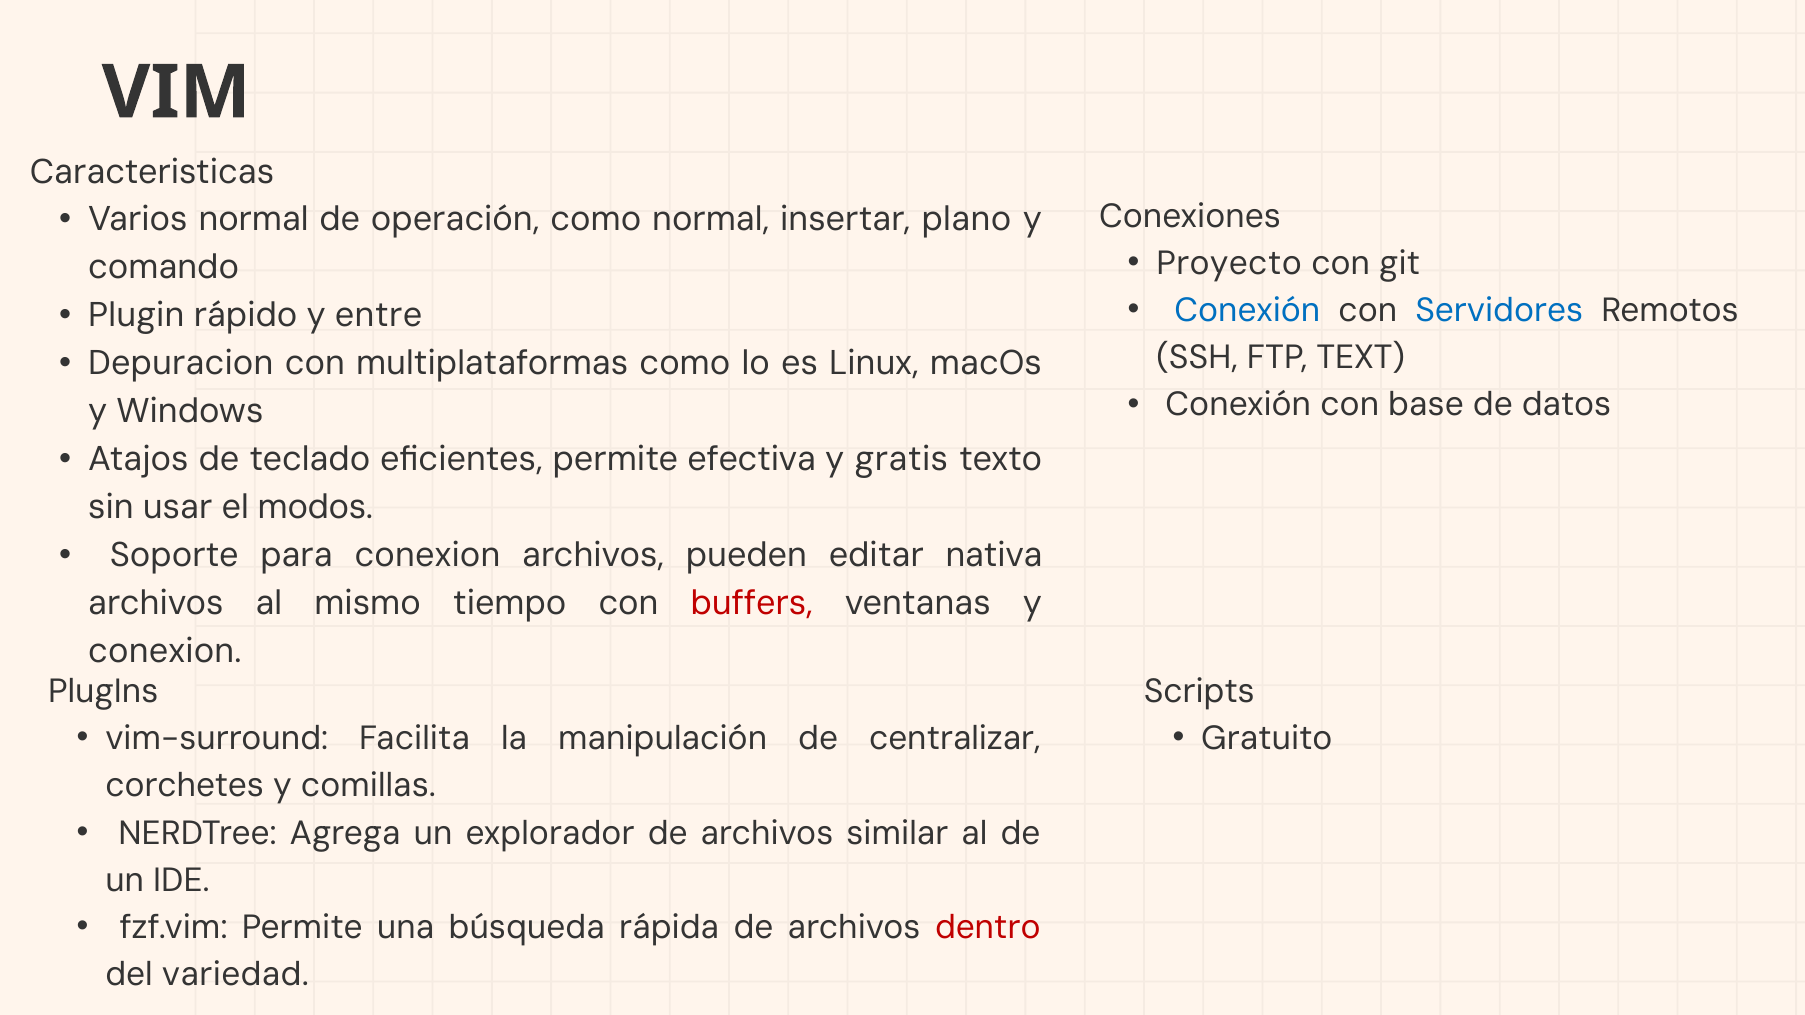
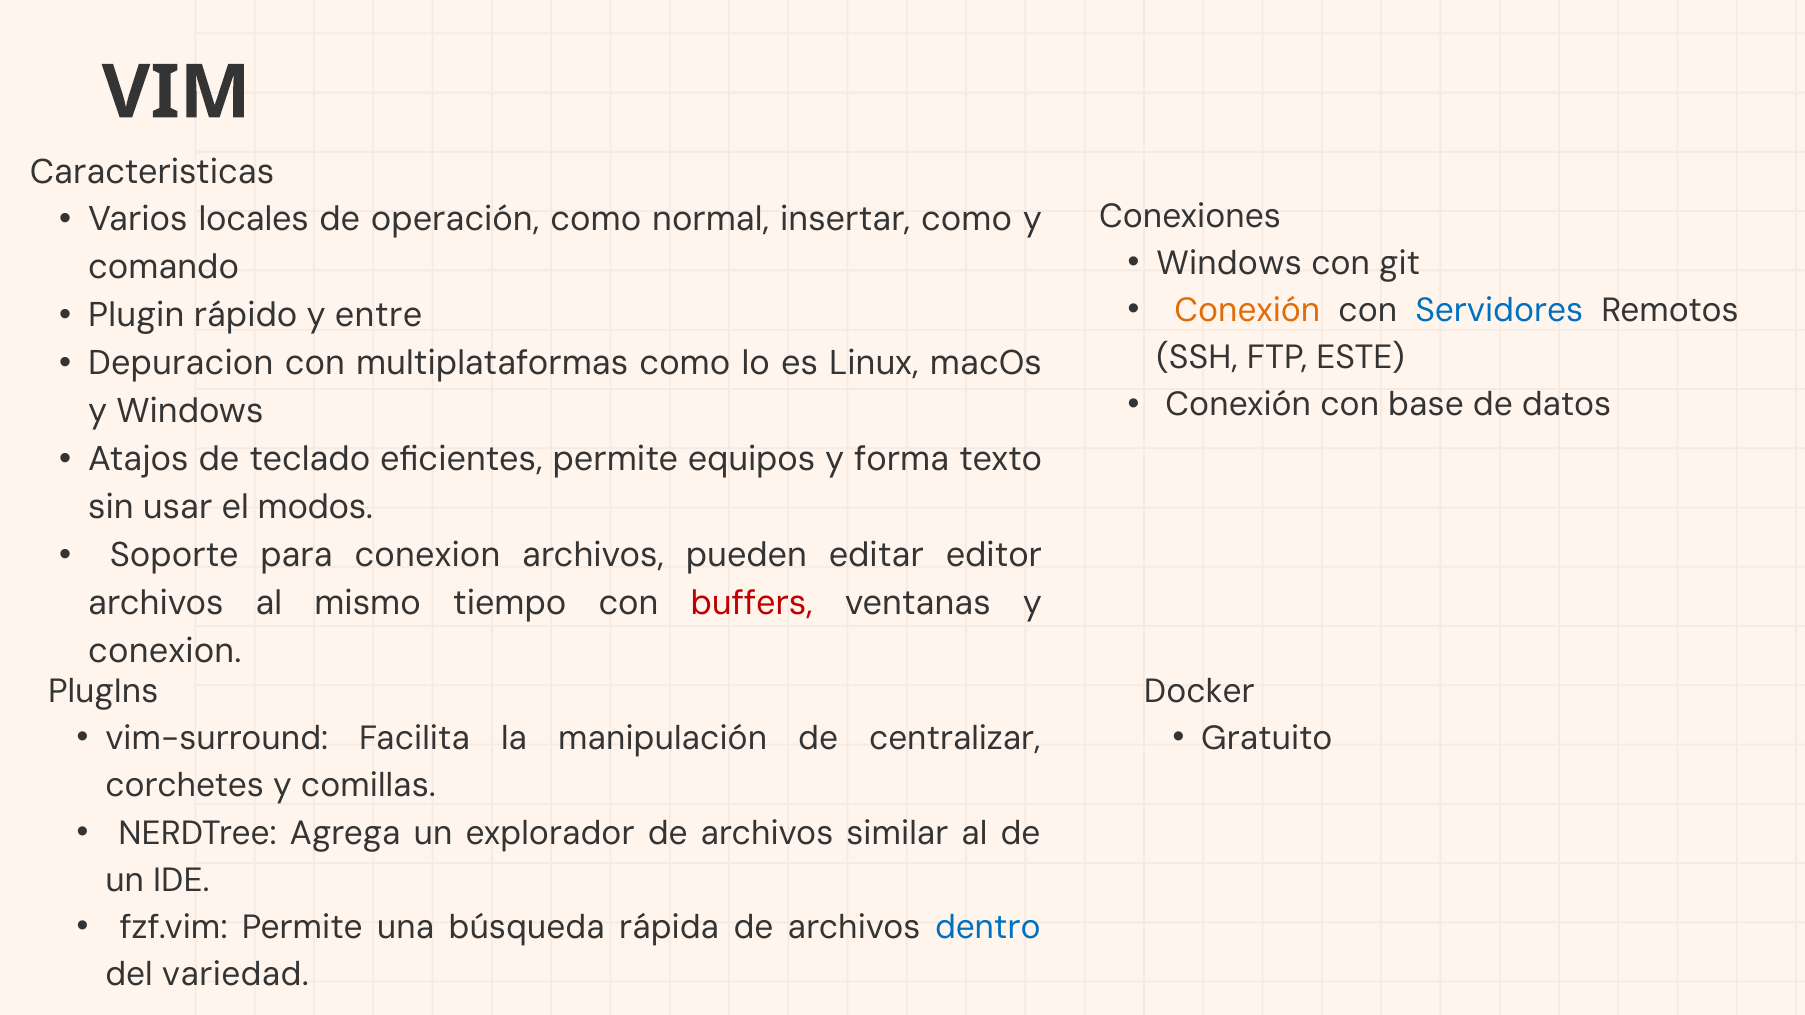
Varios normal: normal -> locales (254, 220)
insertar plano: plano -> como (967, 220)
Proyecto: Proyecto -> Windows (1229, 264)
Conexión colour: blue -> orange (1247, 311)
TEXT: TEXT -> ESTE (1361, 358)
efectiva: efectiva -> equipos (752, 460)
gratis: gratis -> forma (902, 460)
nativa: nativa -> editor (994, 556)
Scripts: Scripts -> Docker (1199, 692)
dentro colour: red -> blue (988, 928)
